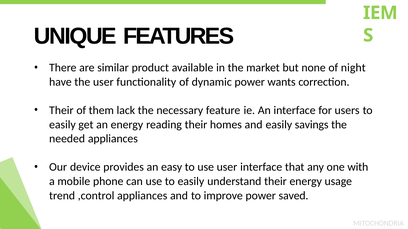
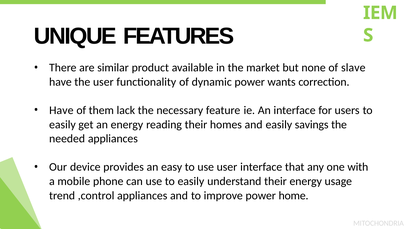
night: night -> slave (353, 68)
Their: Their -> Have (61, 110)
saved: saved -> home (294, 196)
